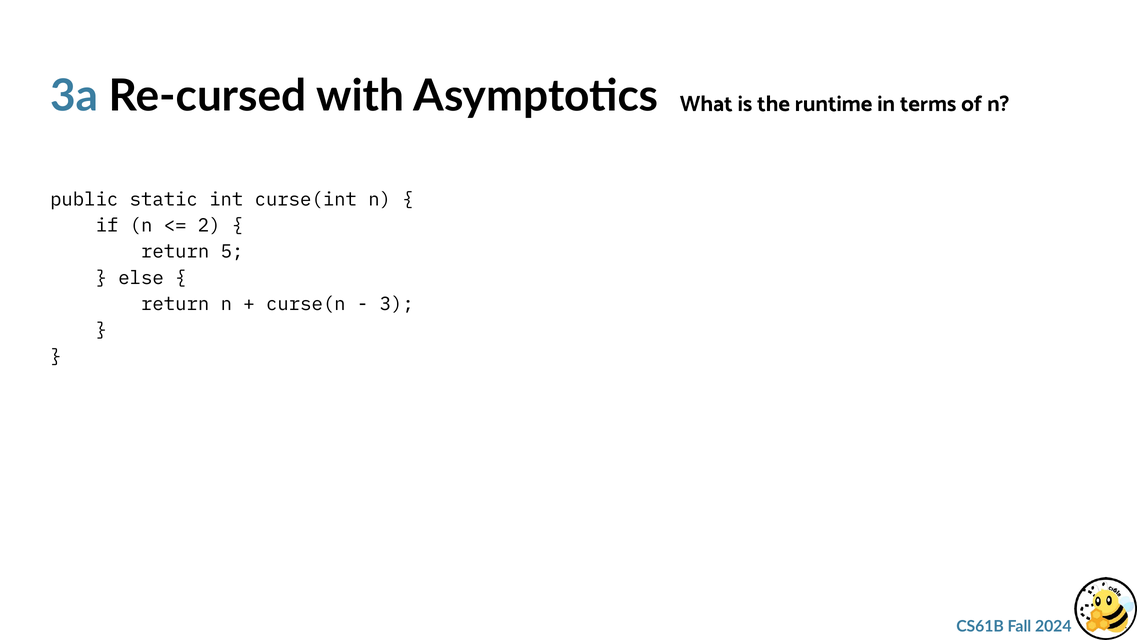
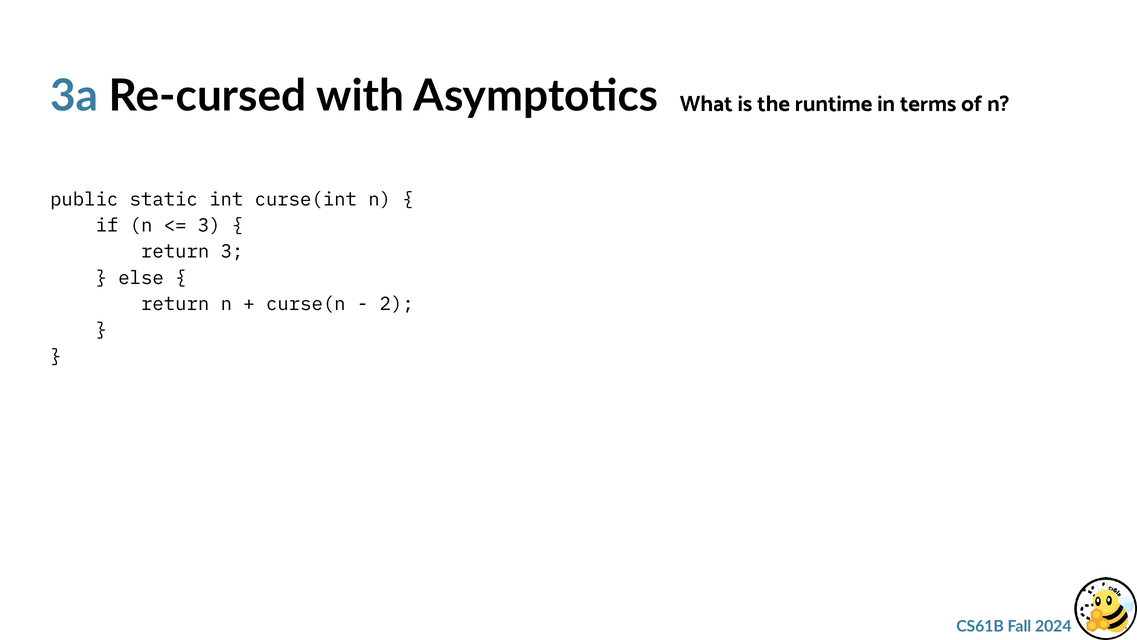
2: 2 -> 3 (209, 225)
return 5: 5 -> 3 (232, 251)
3: 3 -> 2 (397, 304)
